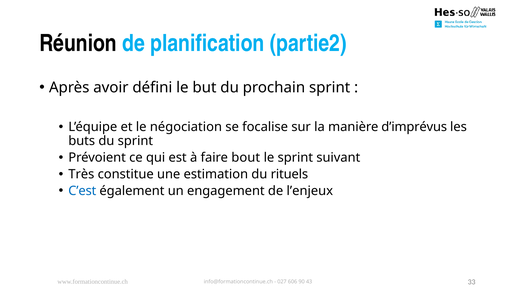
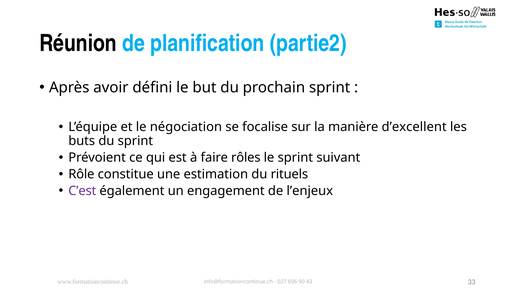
d’imprévus: d’imprévus -> d’excellent (414, 127)
bout: bout -> rôles (246, 157)
Très: Très -> Rôle (81, 174)
C’est colour: blue -> purple (82, 190)
